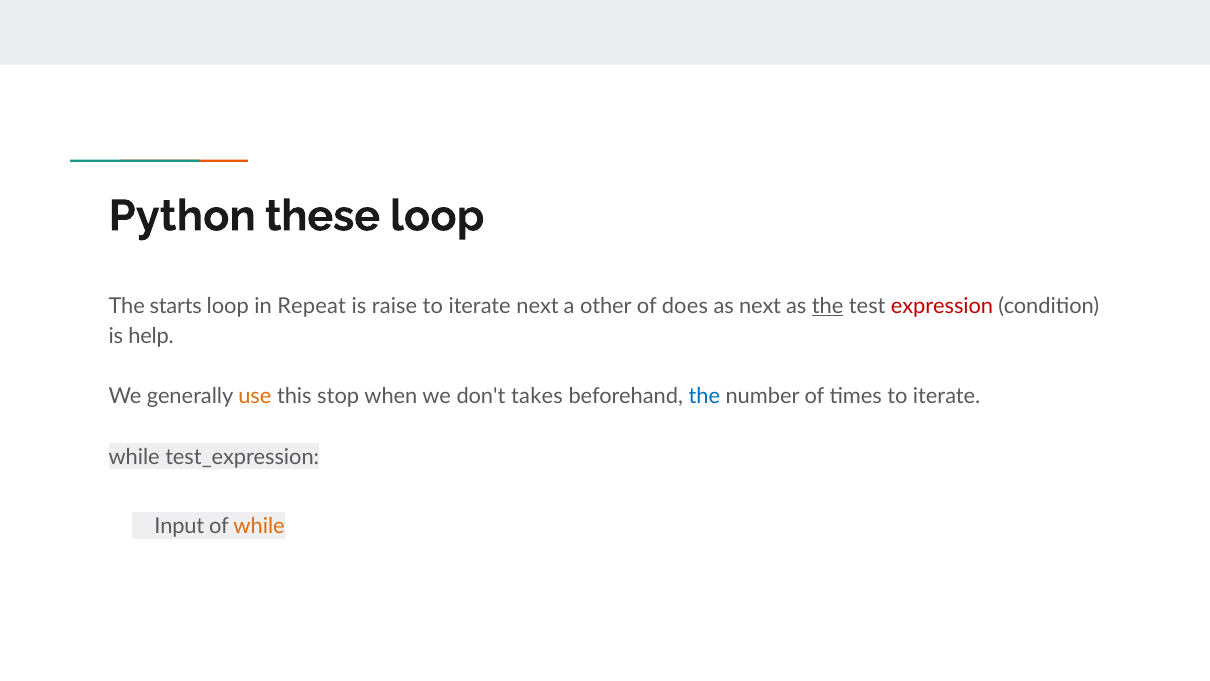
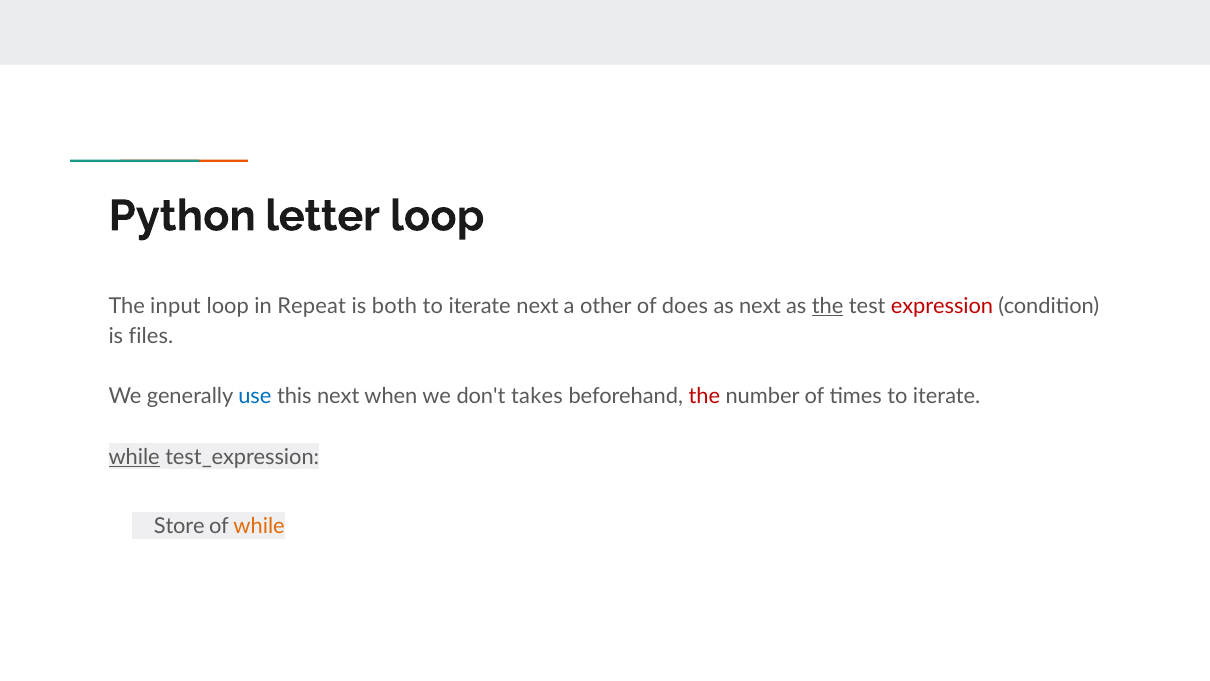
these: these -> letter (323, 216)
starts: starts -> input (176, 306)
raise: raise -> both (394, 306)
help: help -> files (151, 336)
use colour: orange -> blue (255, 396)
this stop: stop -> next (338, 396)
the colour: blue -> red (704, 396)
while underline: none -> present (134, 457)
Input: Input -> Store (179, 526)
